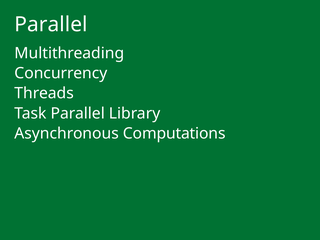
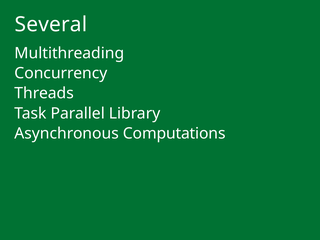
Parallel: Parallel -> Several (51, 24)
